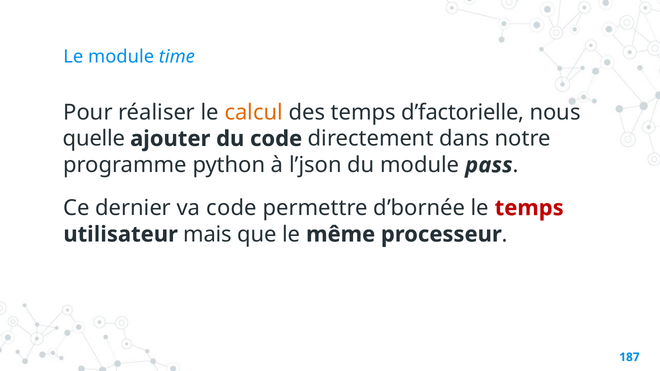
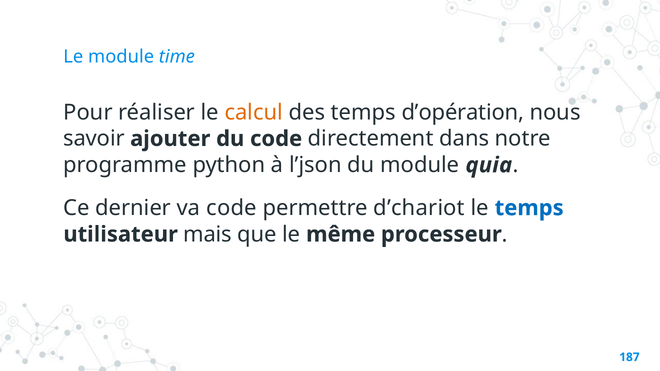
d’factorielle: d’factorielle -> d’opération (463, 112)
quelle: quelle -> savoir (94, 139)
pass: pass -> quia (489, 165)
d’bornée: d’bornée -> d’chariot (419, 208)
temps colour: red -> blue (529, 208)
